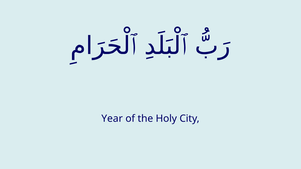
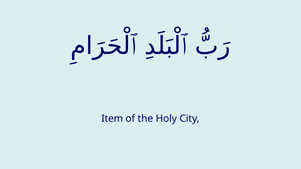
Year: Year -> Item (112, 119)
